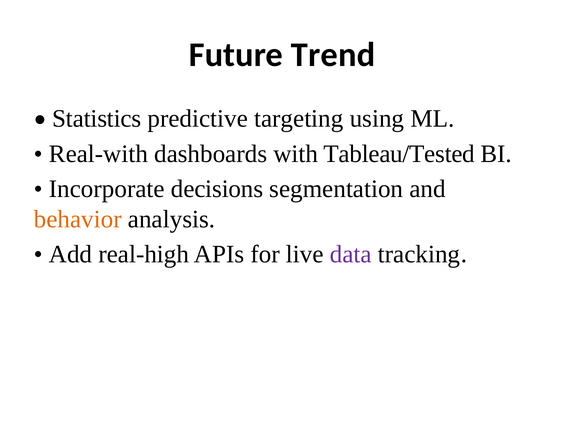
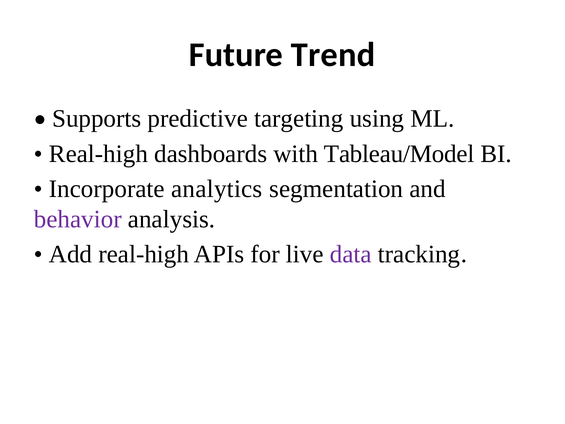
Statistics: Statistics -> Supports (97, 119)
Real-with: Real-with -> Real-high (98, 154)
Tableau/Tested: Tableau/Tested -> Tableau/Model (399, 154)
decisions: decisions -> analytics (217, 189)
behavior colour: orange -> purple (78, 219)
